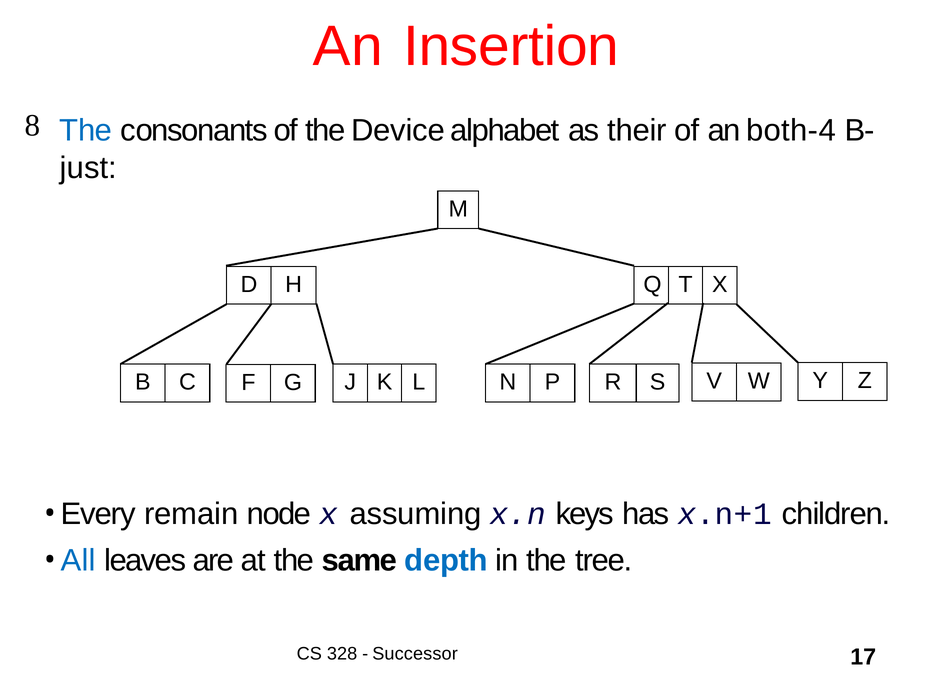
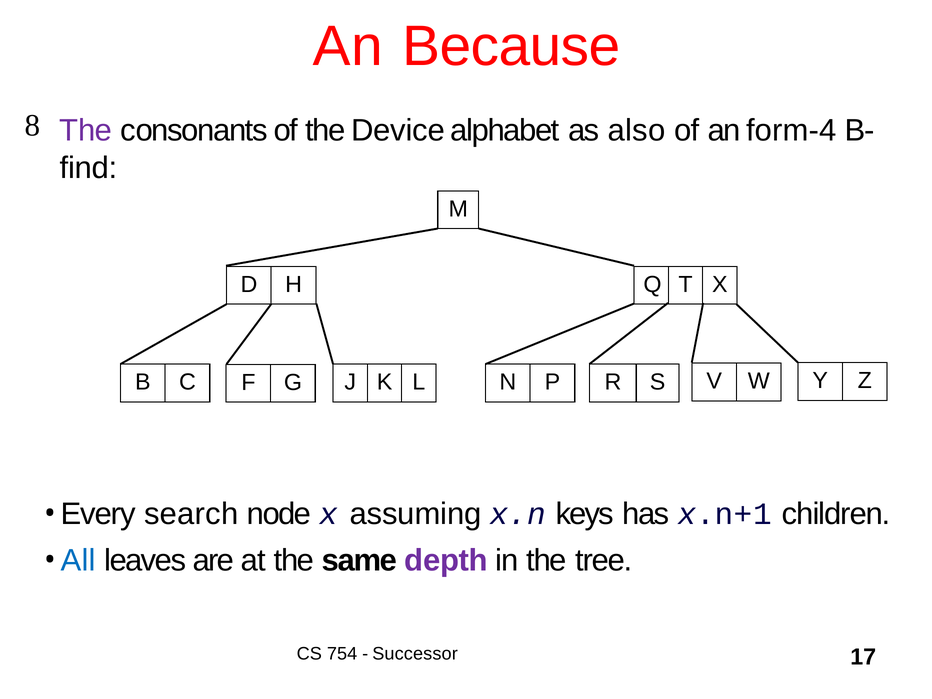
Insertion: Insertion -> Because (511, 47)
The colour: blue -> purple (86, 131)
their: their -> also (637, 131)
both-4: both-4 -> form-4 (791, 131)
just: just -> find (89, 168)
remain: remain -> search (191, 514)
depth colour: blue -> purple (446, 560)
328: 328 -> 754 (342, 654)
